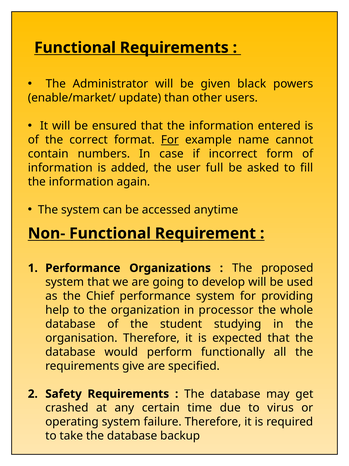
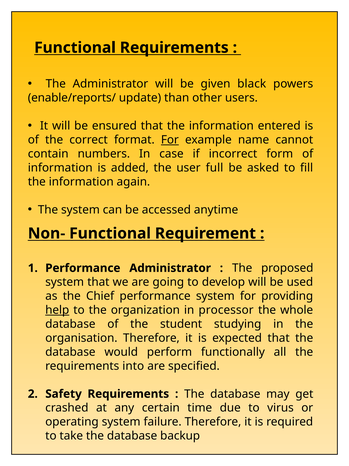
enable/market/: enable/market/ -> enable/reports/ (72, 98)
Performance Organizations: Organizations -> Administrator (170, 268)
help underline: none -> present (57, 310)
give: give -> into (133, 365)
